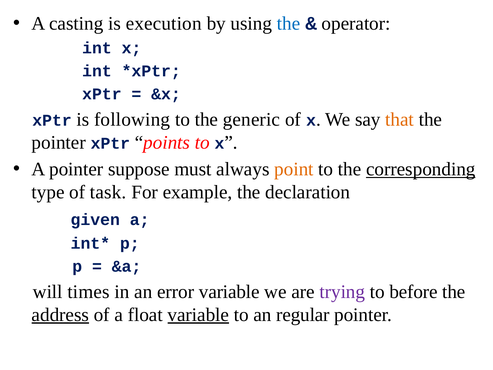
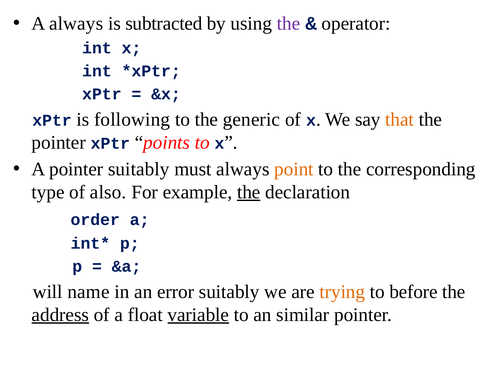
A casting: casting -> always (76, 23)
execution: execution -> subtracted (164, 23)
the colour: blue -> purple (289, 23)
pointer suppose: suppose -> suitably (139, 169)
corresponding underline: present -> none (421, 169)
task: task -> also (108, 192)
the underline: none -> present (249, 192)
given: given -> order (95, 220)
times: times -> name (88, 292)
error variable: variable -> suitably (229, 292)
trying colour: purple -> orange (342, 292)
regular: regular -> similar (303, 315)
